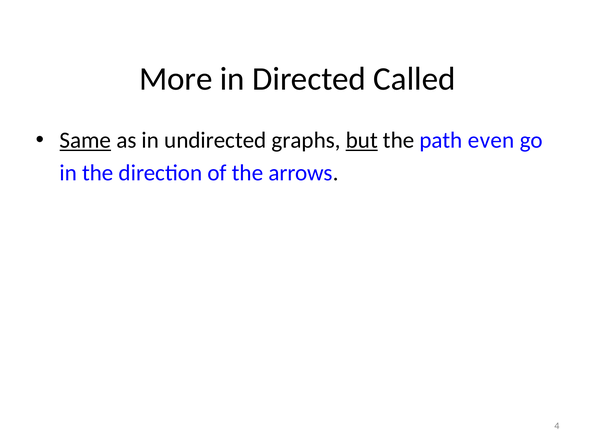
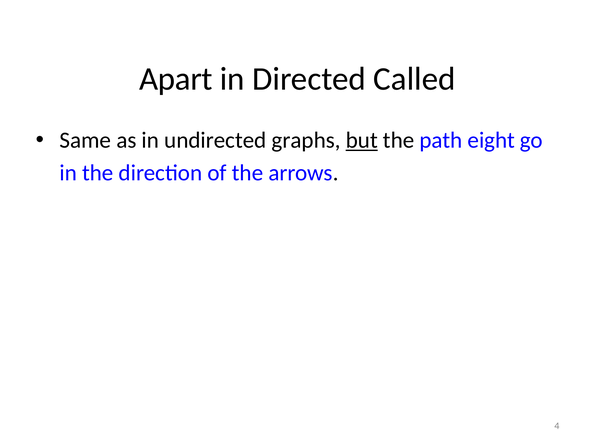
More: More -> Apart (176, 79)
Same underline: present -> none (85, 140)
even: even -> eight (491, 140)
